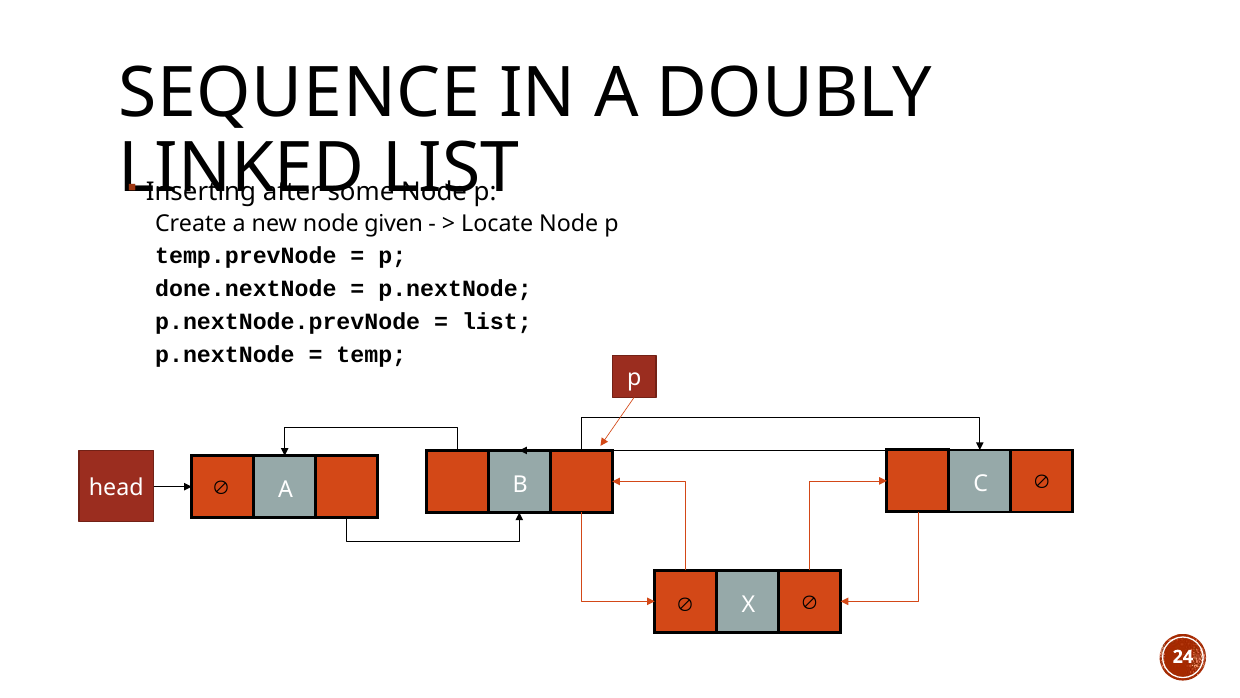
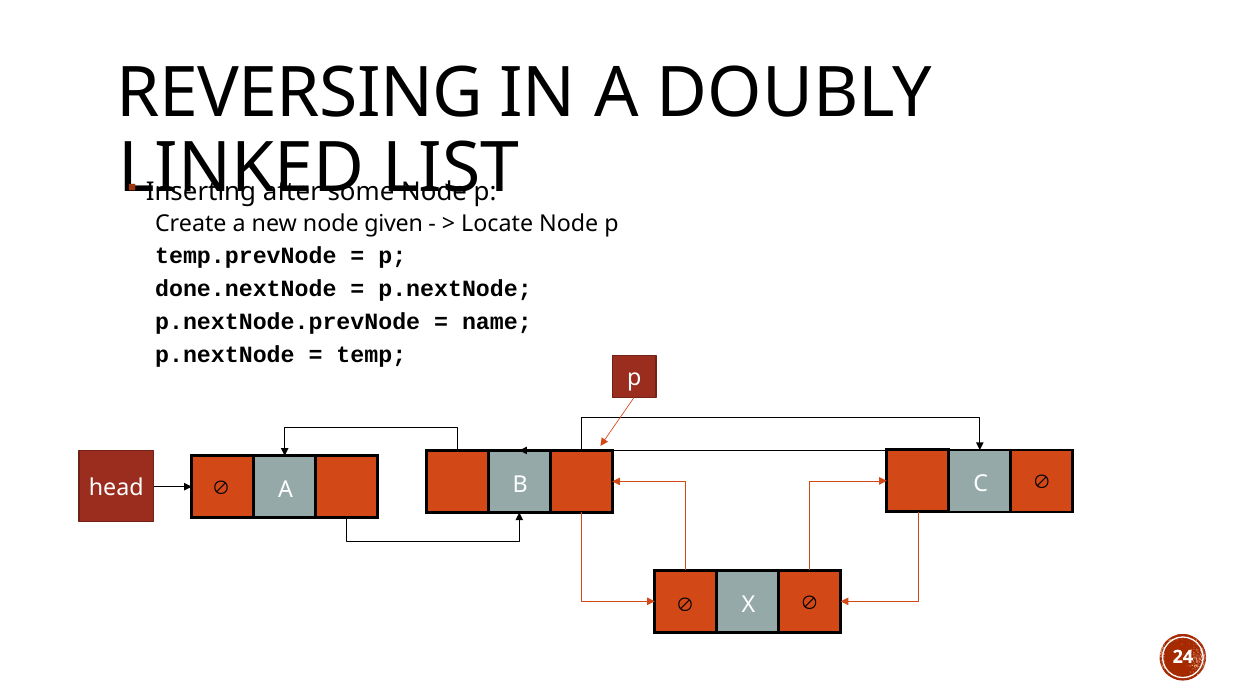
SEQUENCE: SEQUENCE -> REVERSING (300, 93)
list: list -> name (497, 322)
